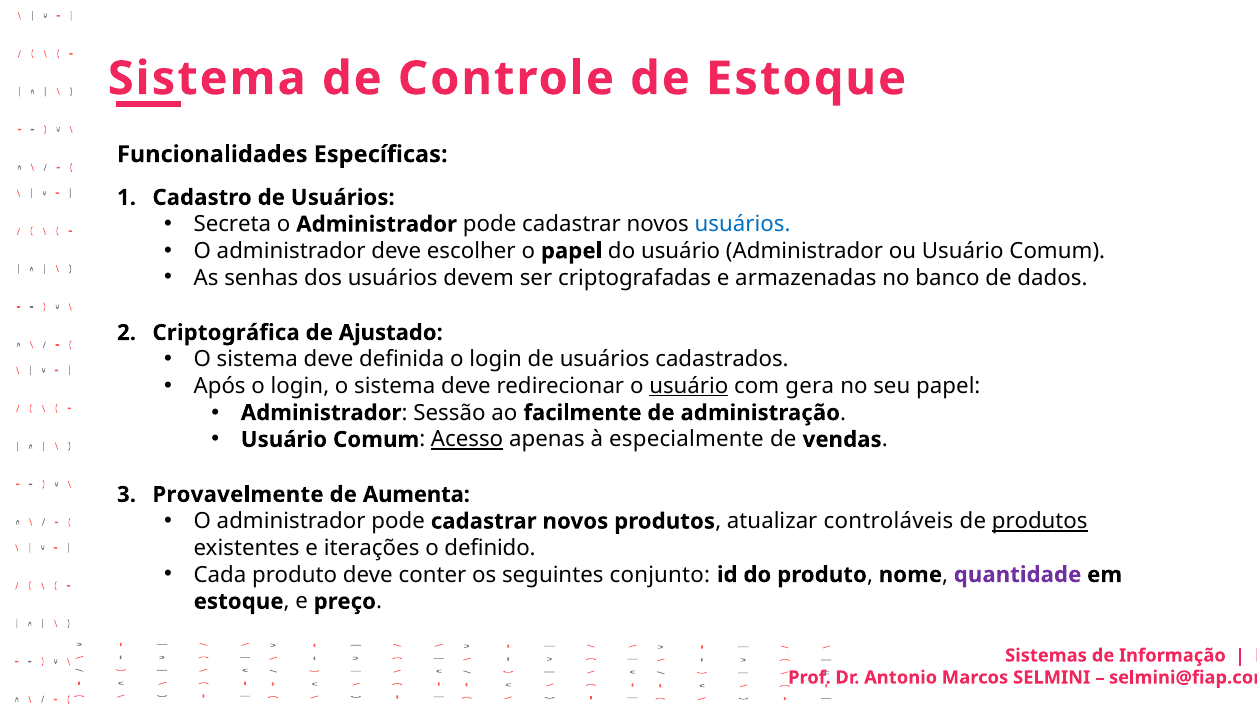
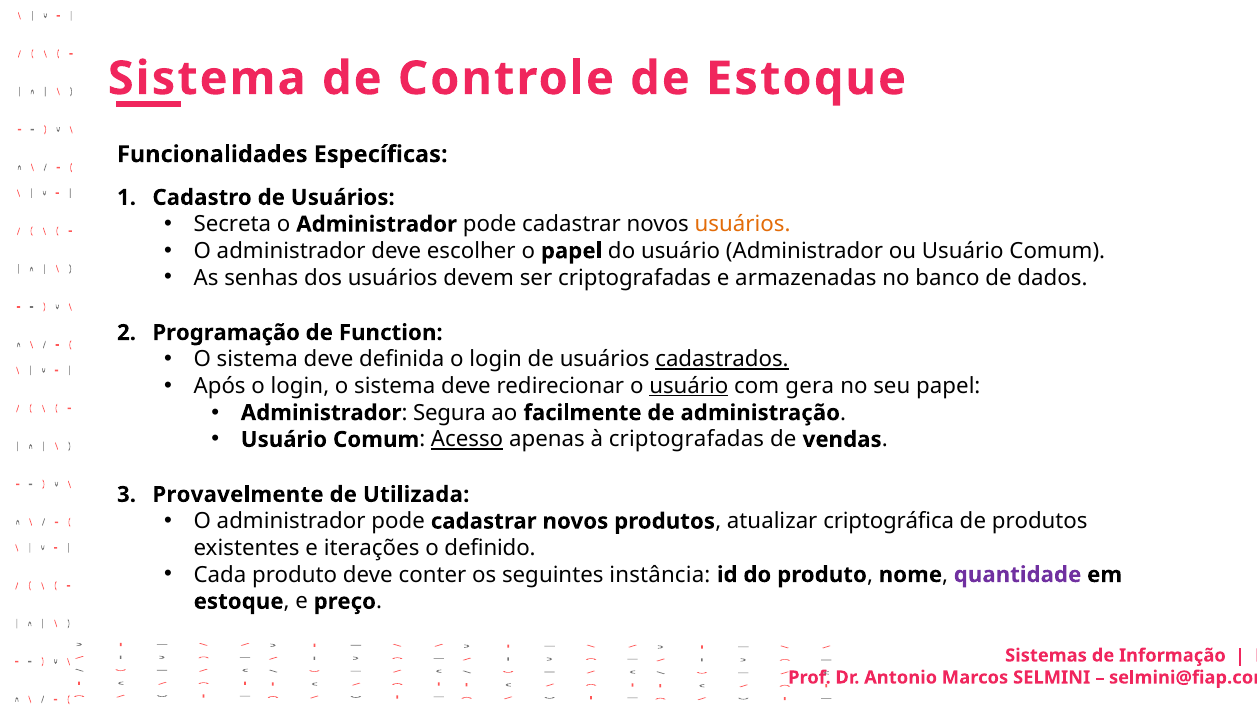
usuários colour: blue -> orange (743, 224)
Criptográfica: Criptográfica -> Programação (226, 333)
Ajustado: Ajustado -> Function (391, 333)
cadastrados underline: none -> present (722, 359)
Sessão: Sessão -> Segura (450, 413)
à especialmente: especialmente -> criptografadas (687, 440)
Aumenta: Aumenta -> Utilizada (416, 495)
controláveis: controláveis -> criptográfica (889, 521)
produtos underline: present -> none (1040, 521)
conjunto: conjunto -> instância (660, 575)
